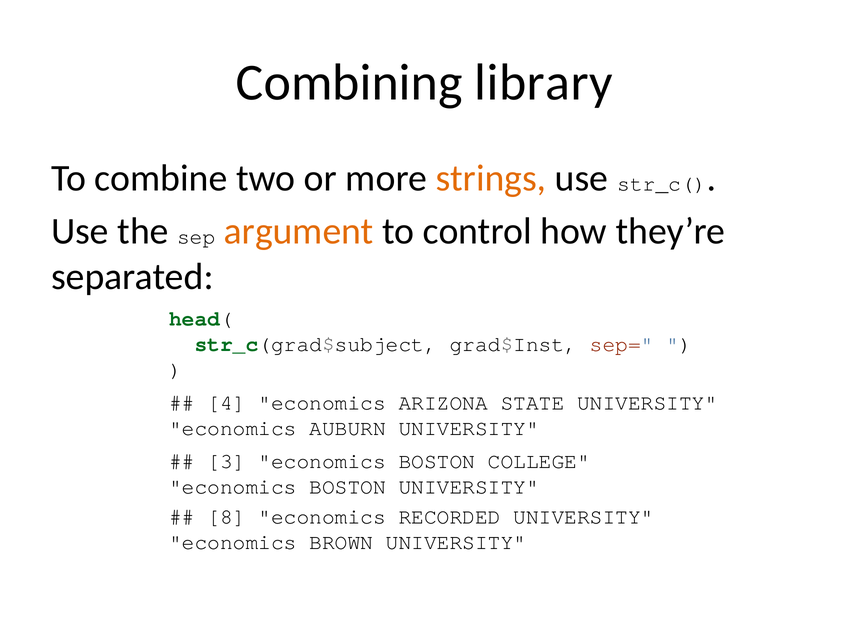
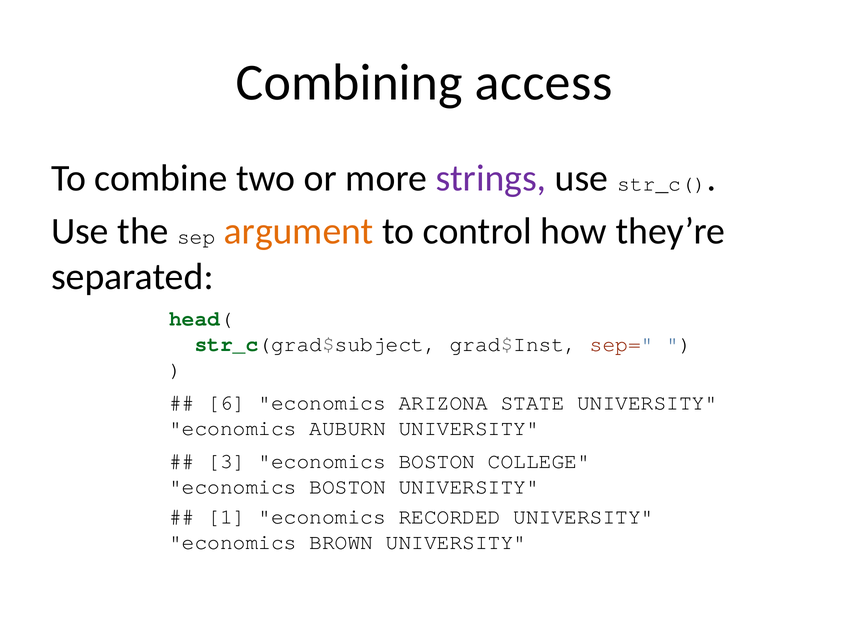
library: library -> access (544, 82)
strings colour: orange -> purple (491, 178)
4: 4 -> 6 (226, 402)
8: 8 -> 1 (226, 516)
